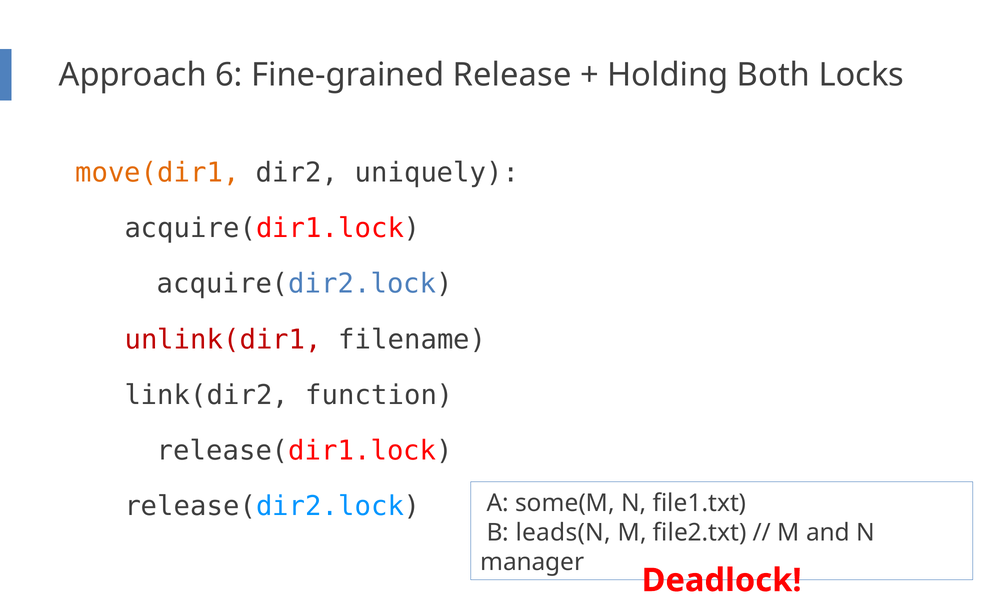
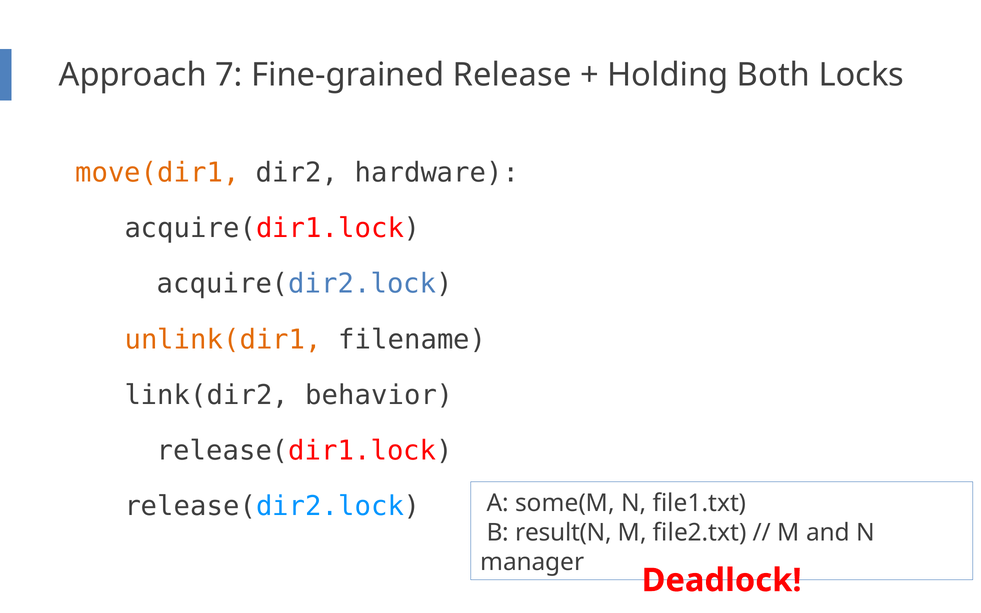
6: 6 -> 7 (229, 75)
uniquely: uniquely -> hardware (437, 173)
unlink(dir1 colour: red -> orange (223, 340)
function: function -> behavior (379, 395)
leads(N: leads(N -> result(N (564, 533)
